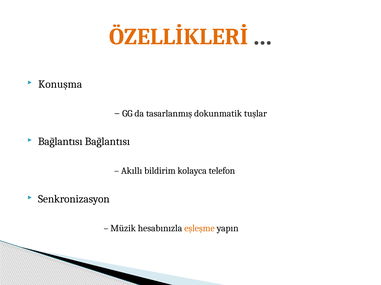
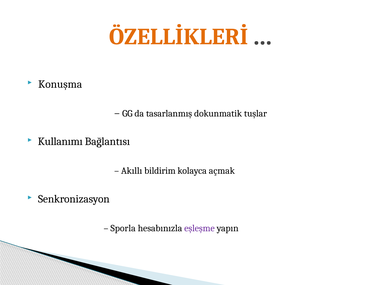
Bağlantısı: Bağlantısı -> Kullanımı (60, 142)
telefon: telefon -> açmak (222, 171)
Müzik: Müzik -> Sporla (123, 229)
eşleşme colour: orange -> purple (199, 229)
